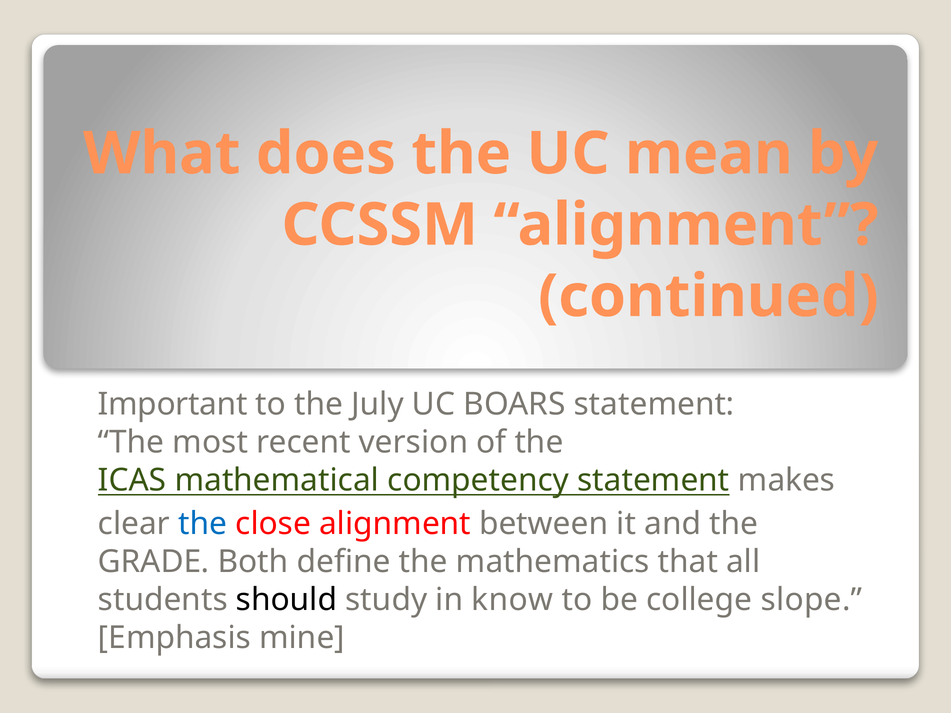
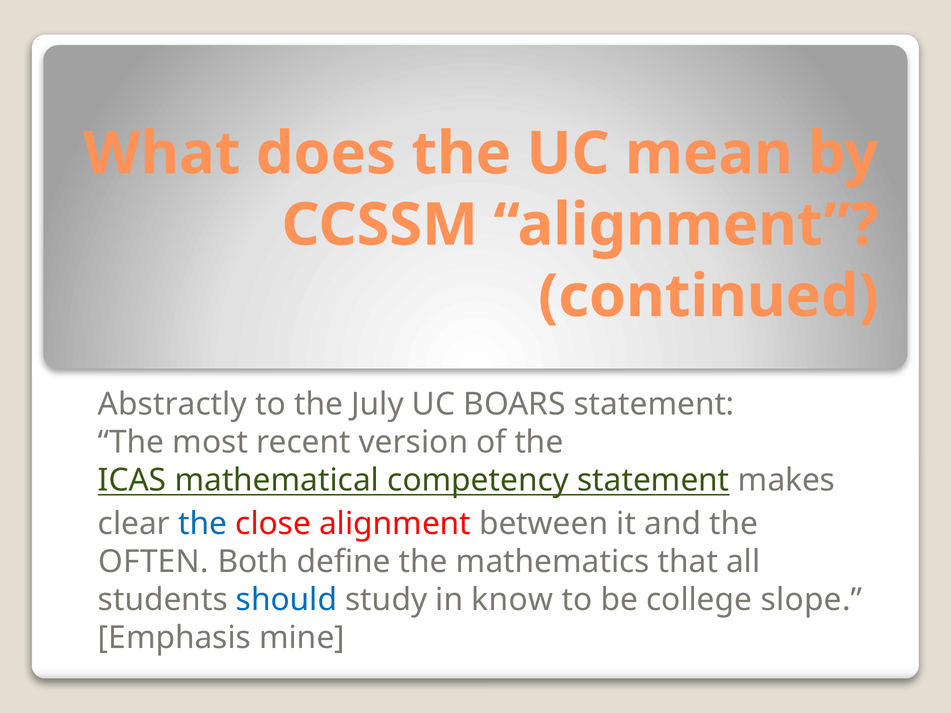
Important: Important -> Abstractly (172, 404)
GRADE: GRADE -> OFTEN (153, 562)
should colour: black -> blue (287, 600)
